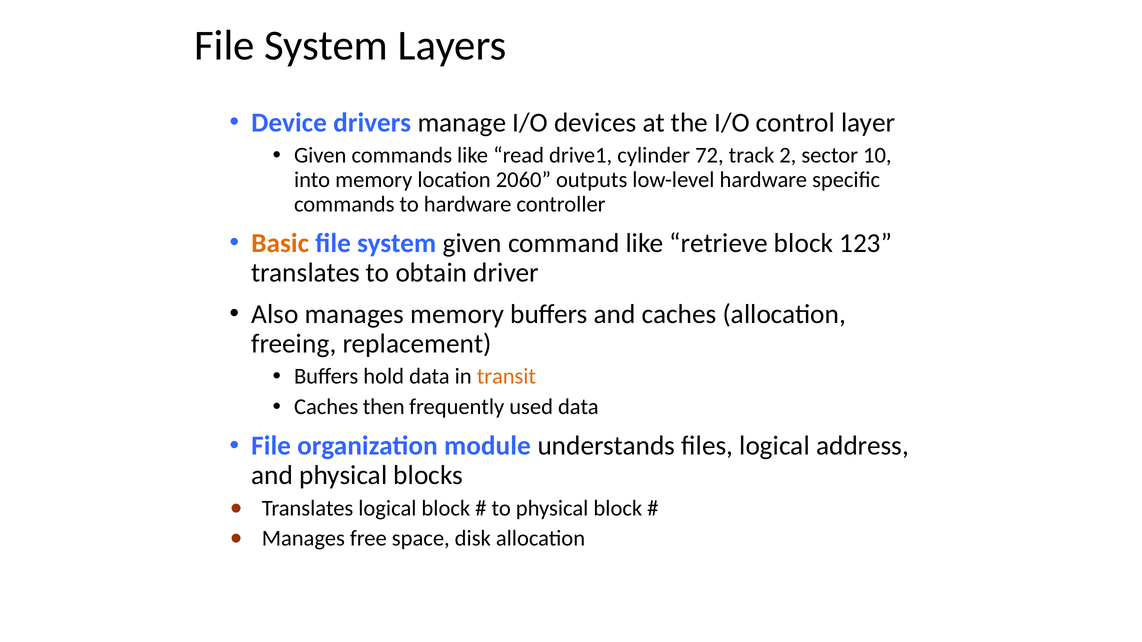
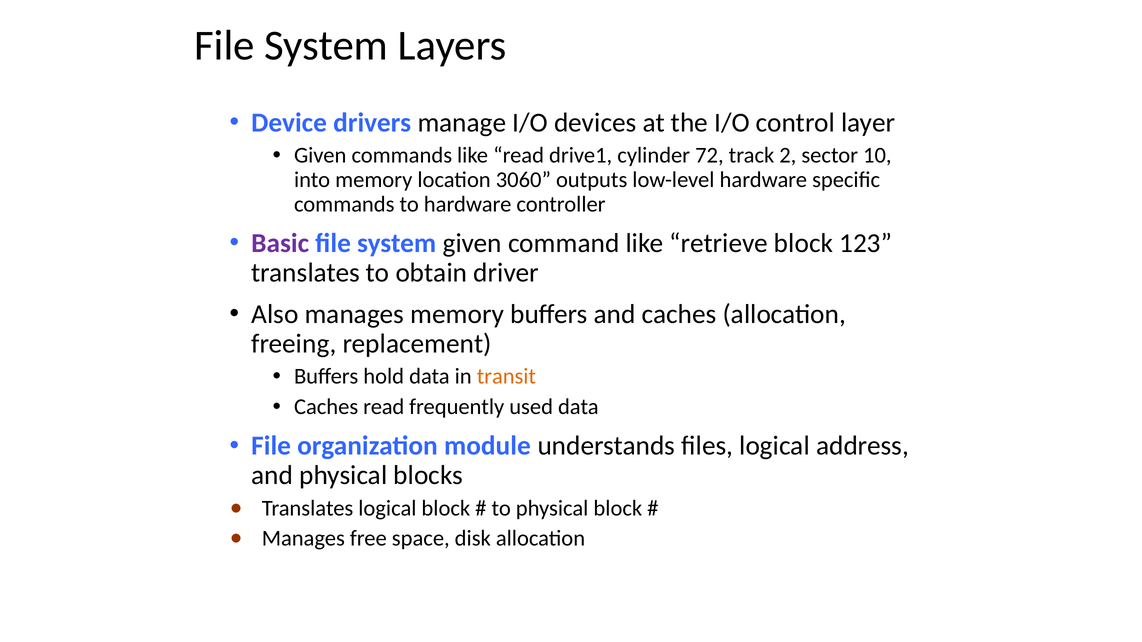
2060: 2060 -> 3060 (523, 180)
Basic colour: orange -> purple (280, 243)
Caches then: then -> read (384, 407)
